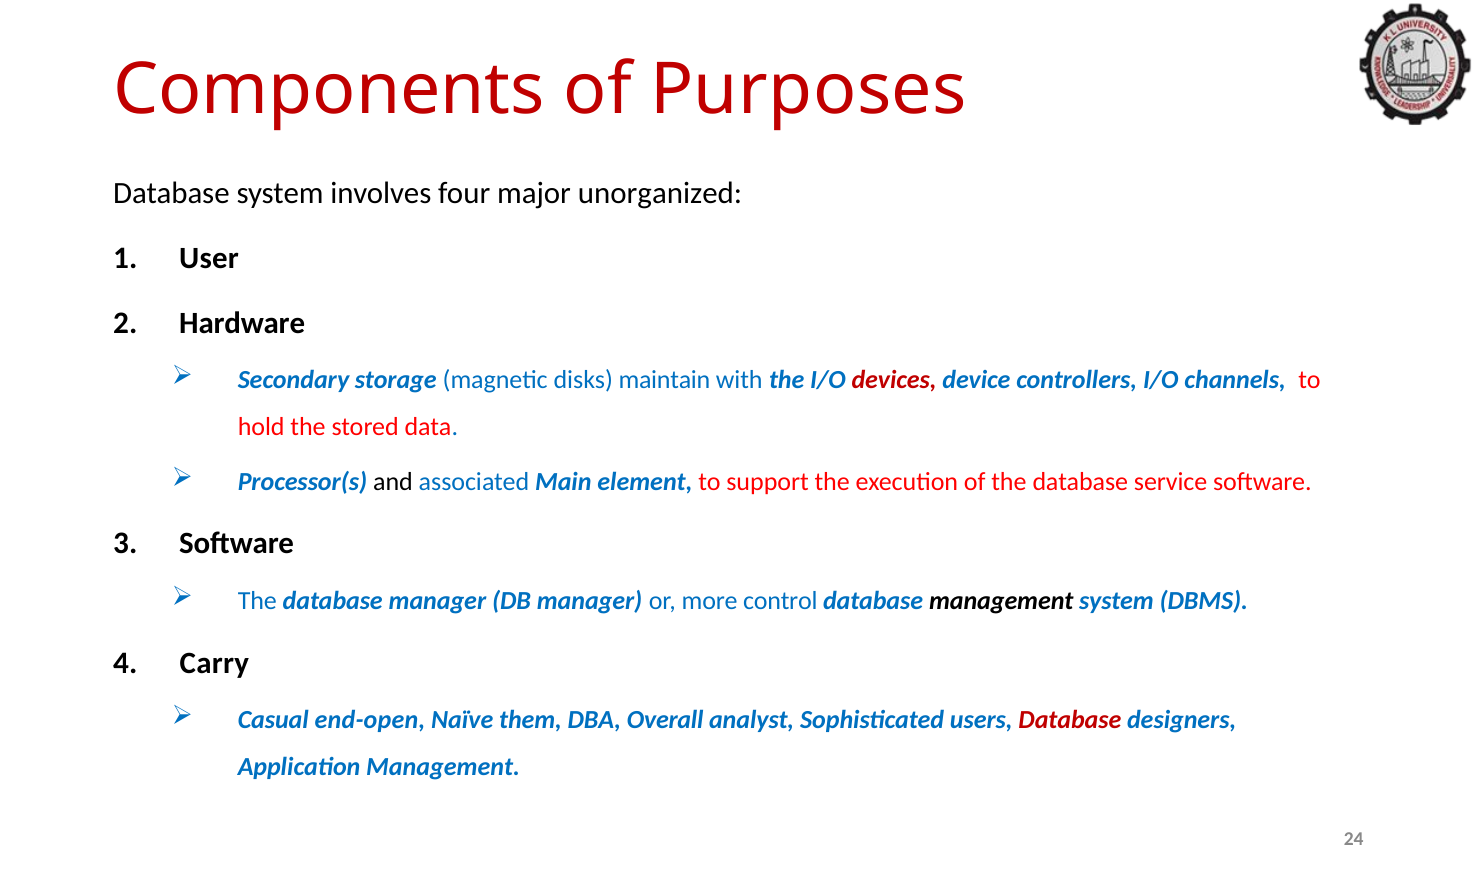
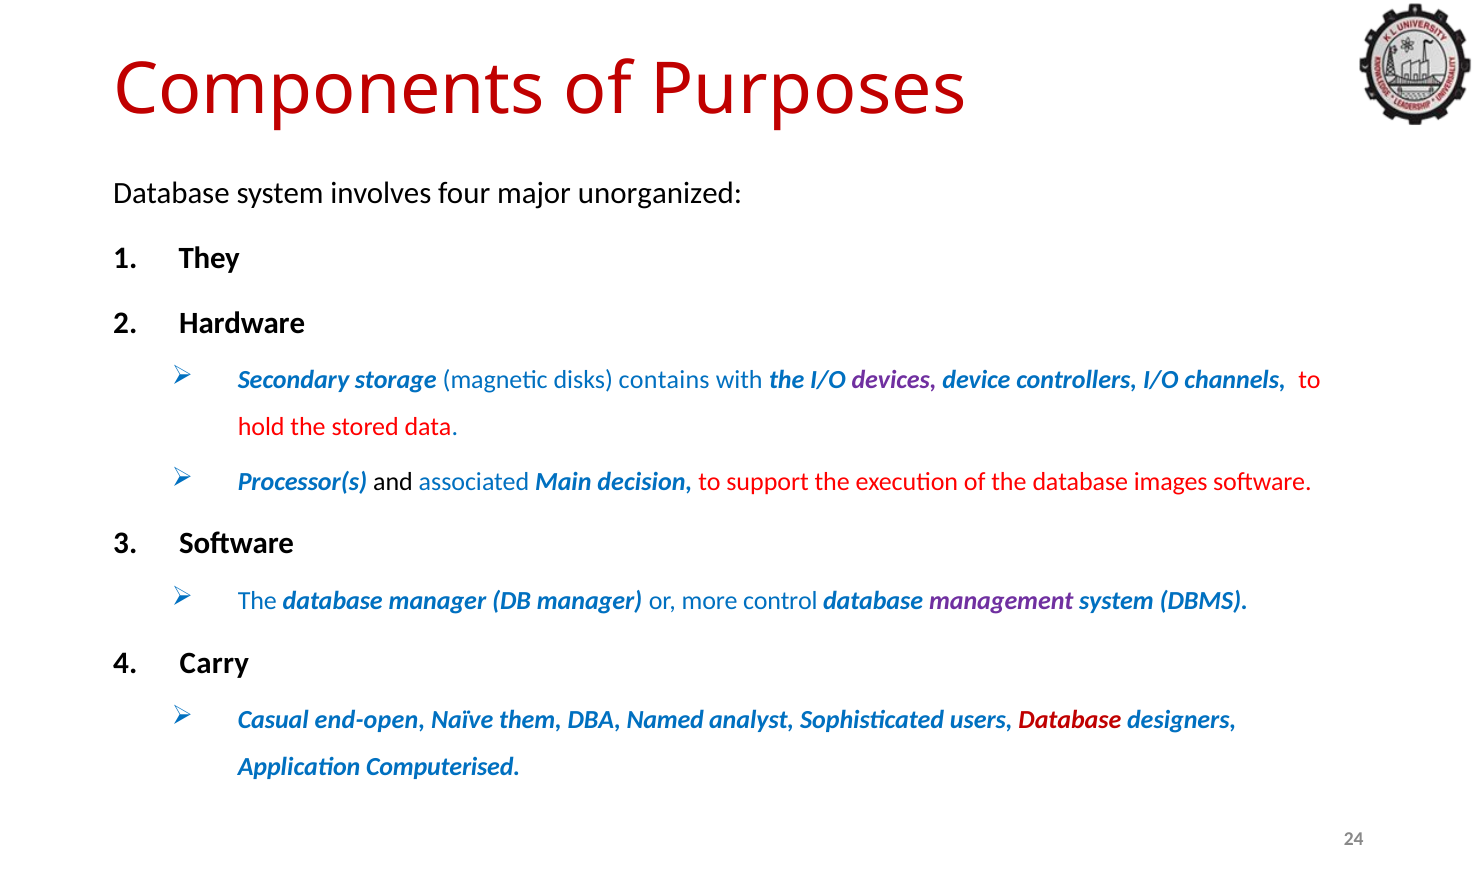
User: User -> They (209, 258)
maintain: maintain -> contains (664, 380)
devices colour: red -> purple (894, 380)
element: element -> decision (645, 482)
service: service -> images (1171, 482)
management colour: black -> purple (1001, 601)
Overall: Overall -> Named (665, 720)
Application Management: Management -> Computerised (443, 767)
